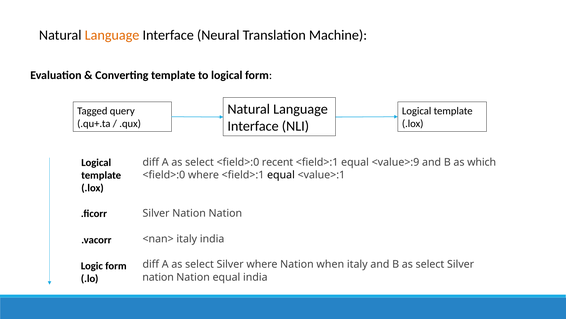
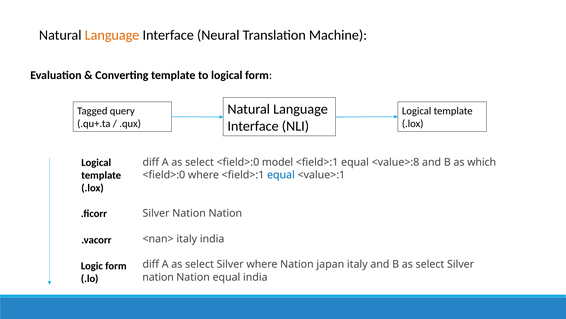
recent: recent -> model (278, 162)
<value>:9: <value>:9 -> <value>:8 (395, 162)
equal colour: black -> blue (281, 175)
when: when -> japan (330, 264)
